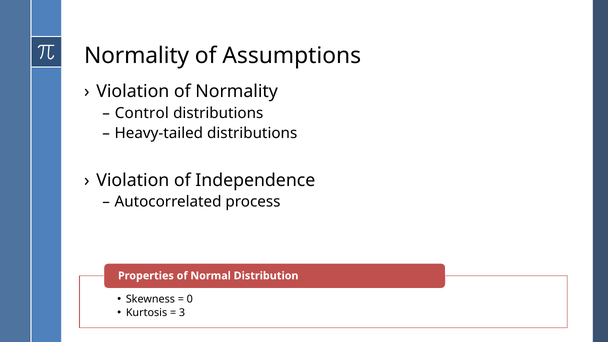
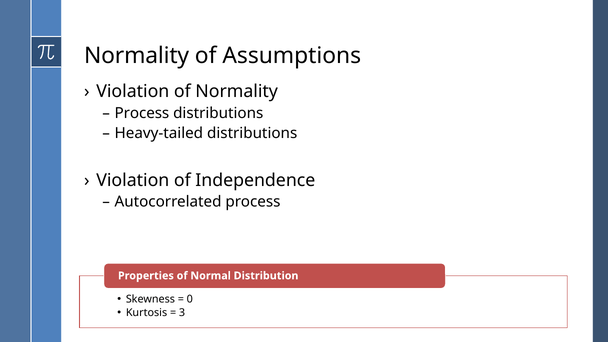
Control: Control -> Process (142, 113)
